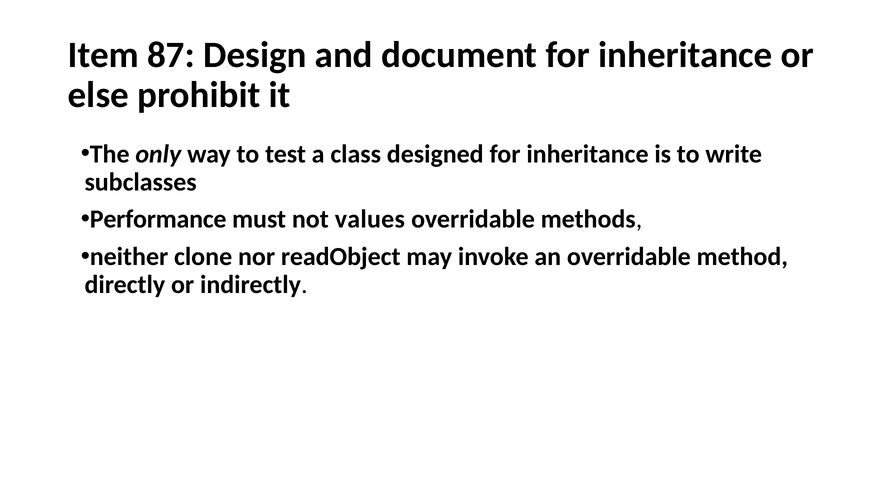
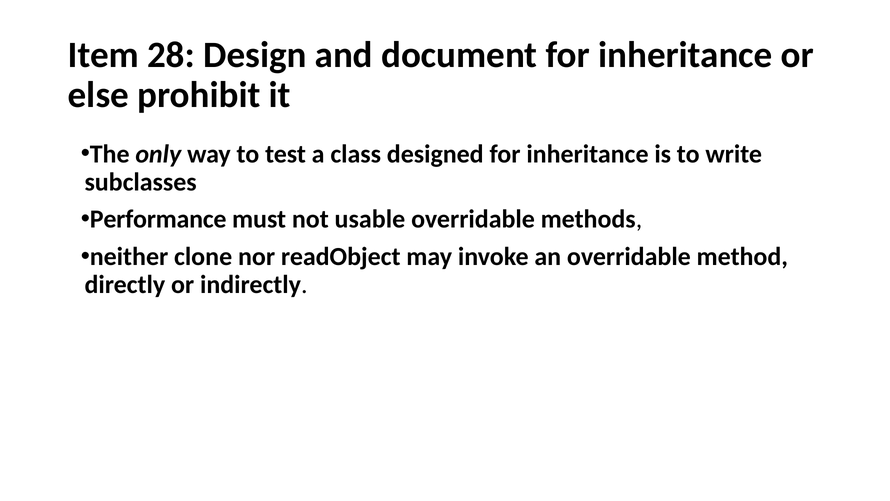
87: 87 -> 28 (171, 55)
values: values -> usable (370, 219)
